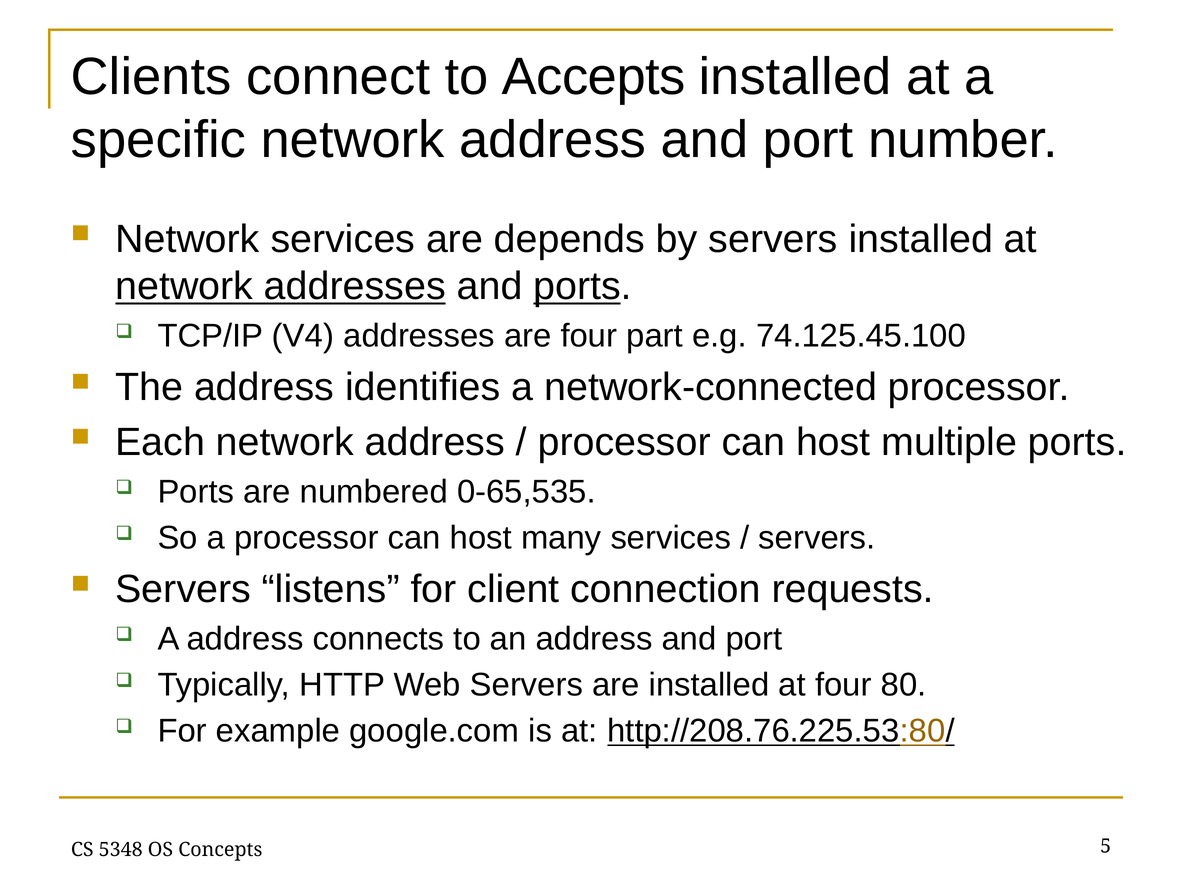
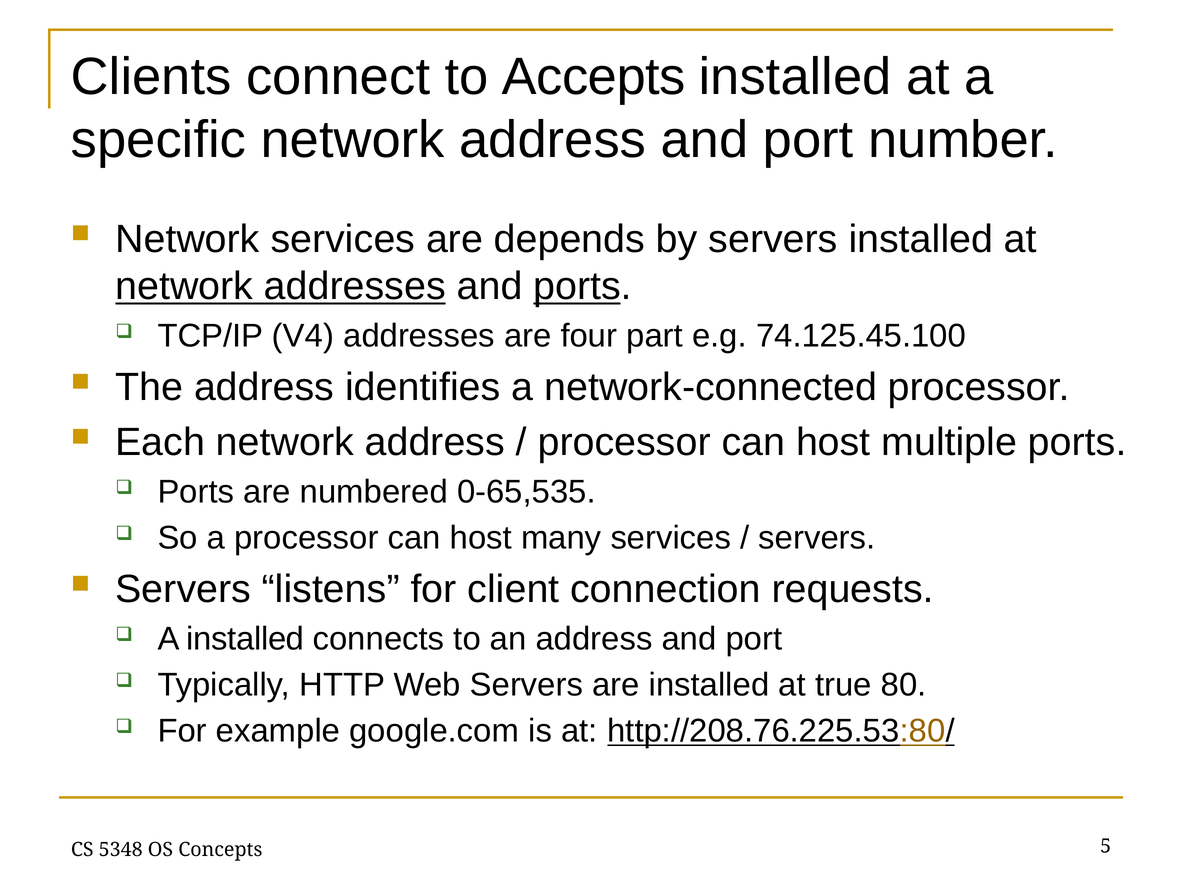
A address: address -> installed (245, 639)
at four: four -> true (843, 685)
